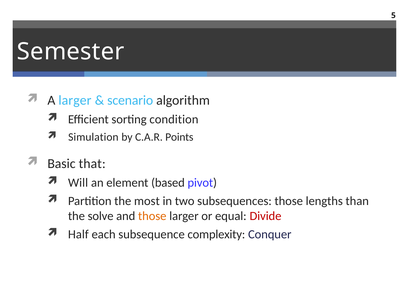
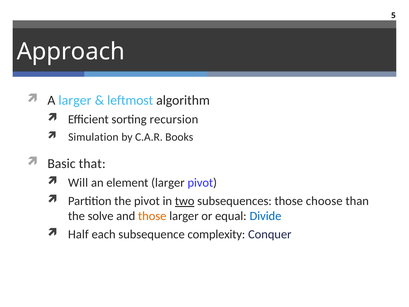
Semester: Semester -> Approach (71, 51)
scenario: scenario -> leftmost (130, 100)
condition: condition -> recursion (174, 119)
Points: Points -> Books (179, 137)
element based: based -> larger (168, 183)
the most: most -> pivot (147, 201)
two underline: none -> present (185, 201)
lengths: lengths -> choose (324, 201)
Divide colour: red -> blue (265, 216)
